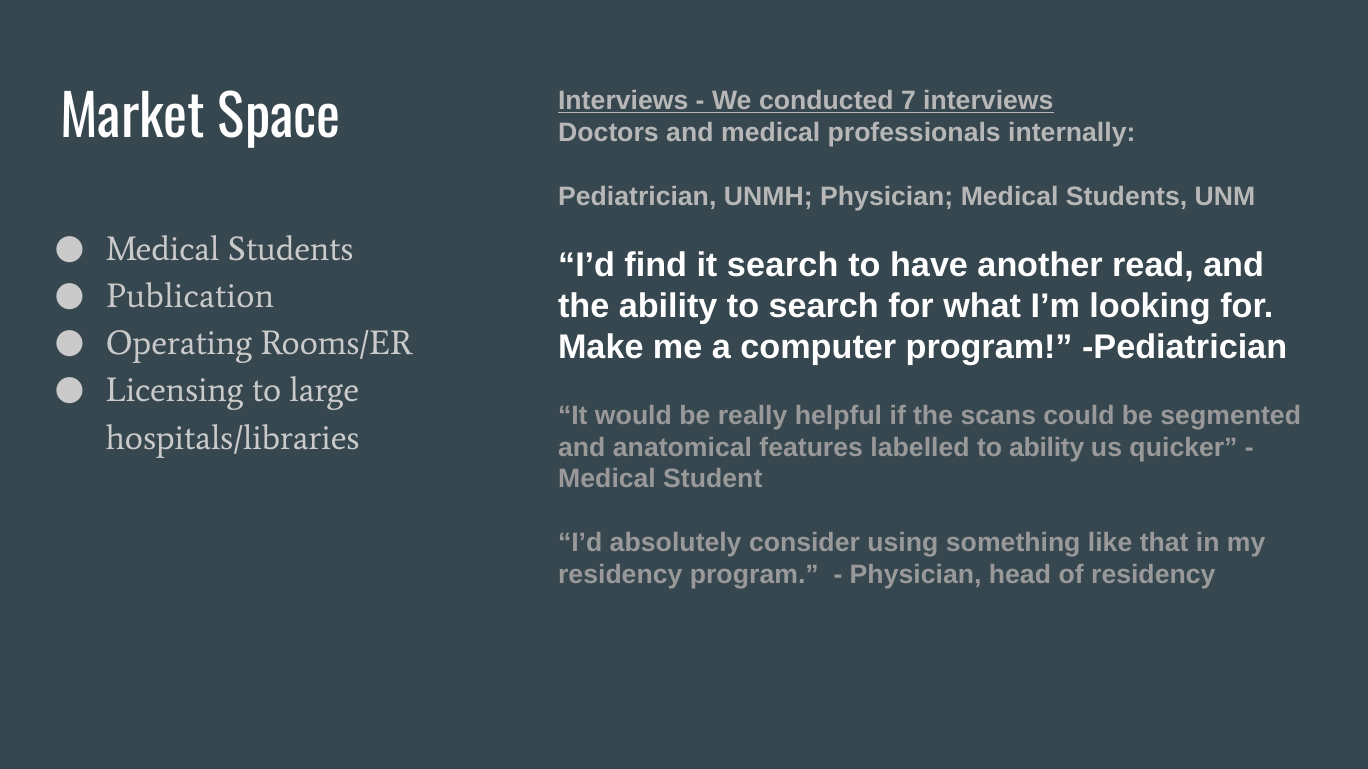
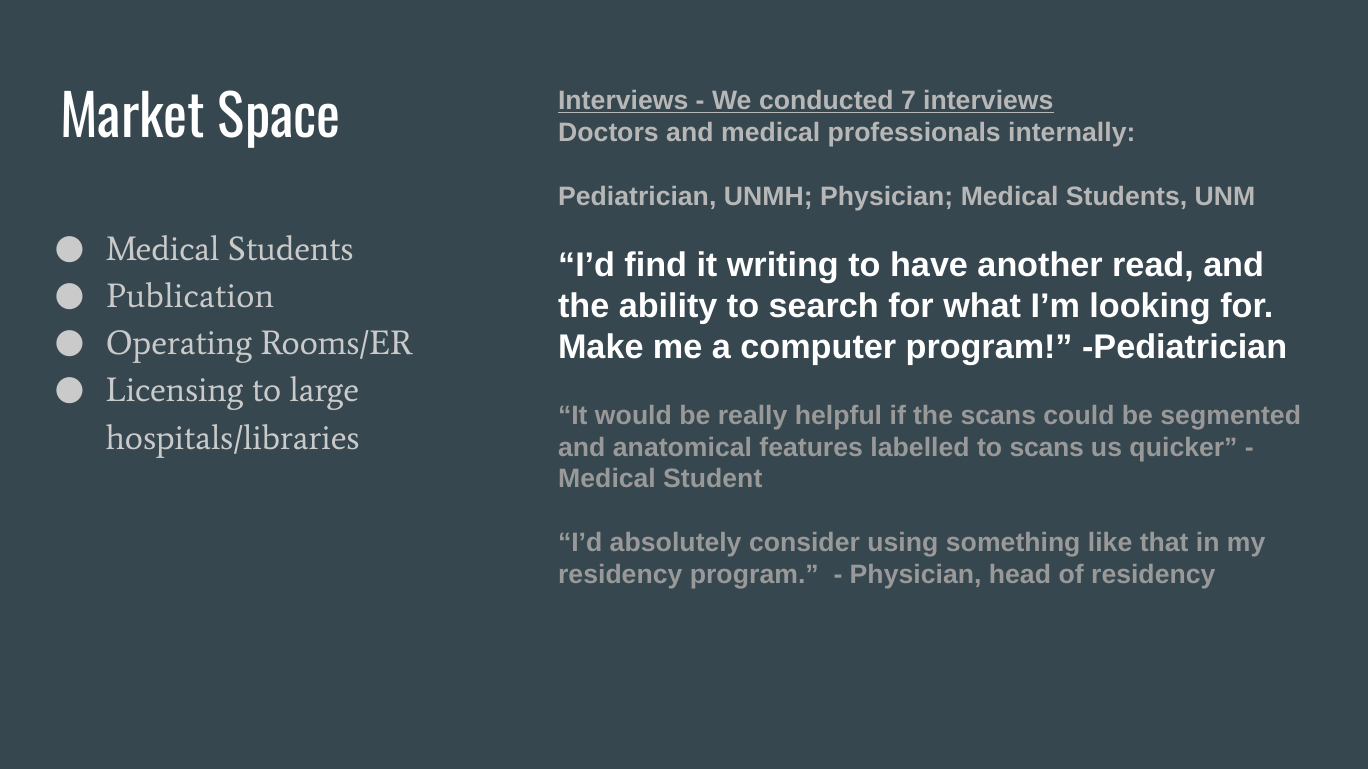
it search: search -> writing (783, 266)
to ability: ability -> scans (1047, 448)
